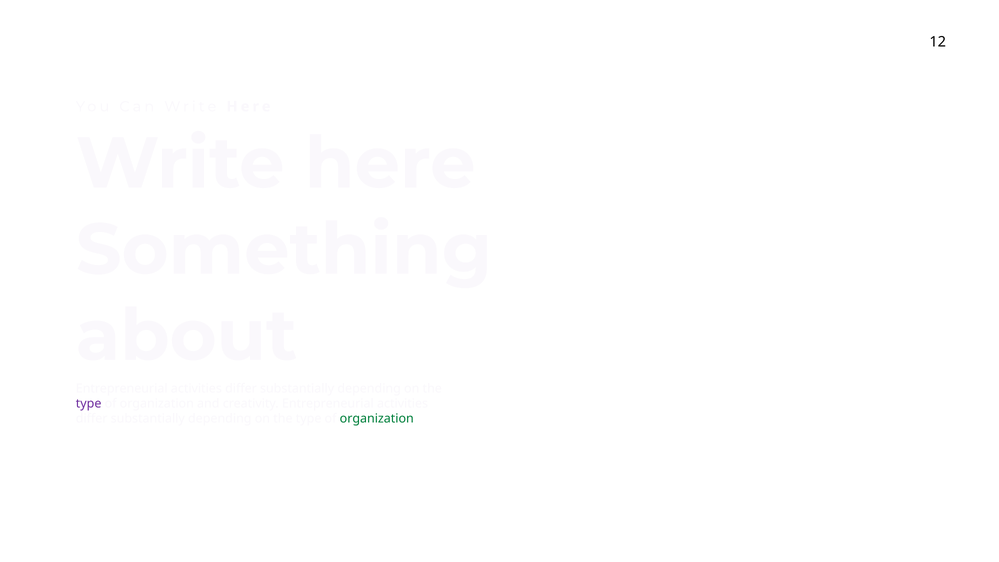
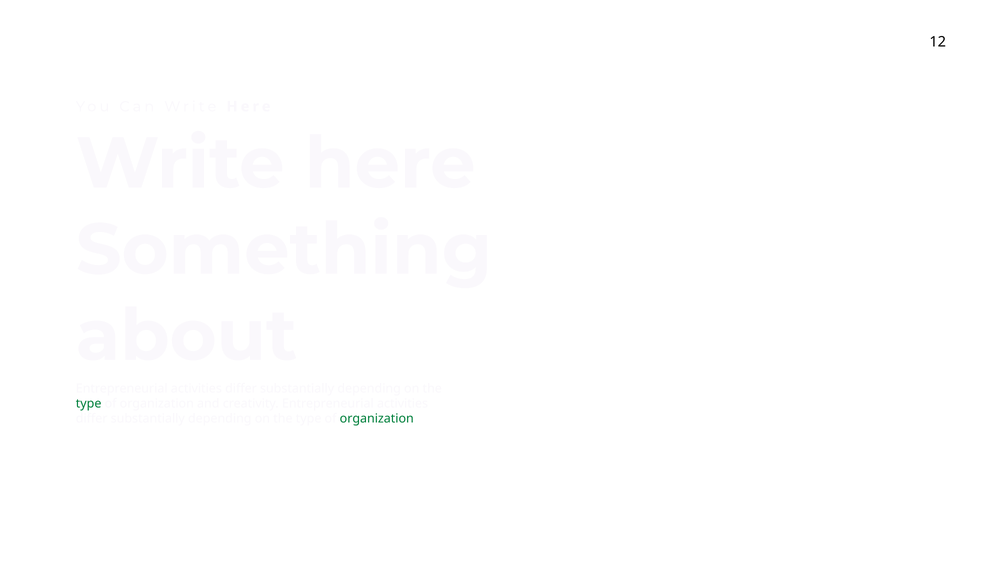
type colour: purple -> green (89, 404)
